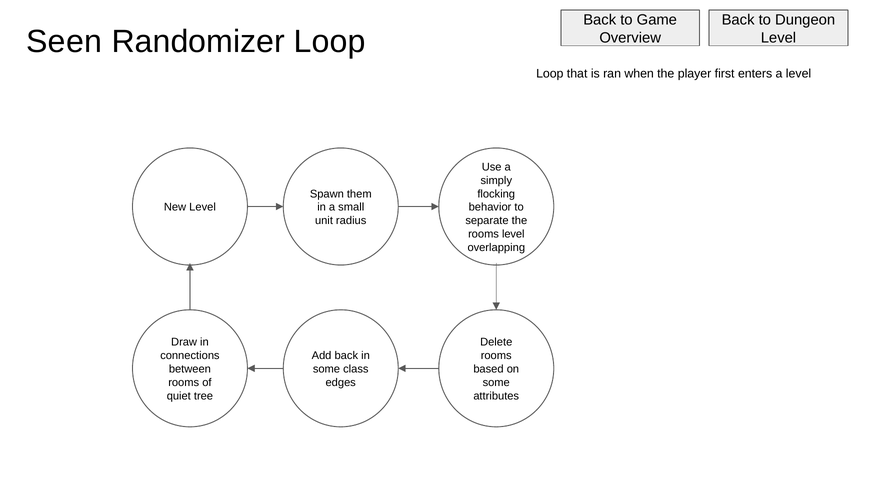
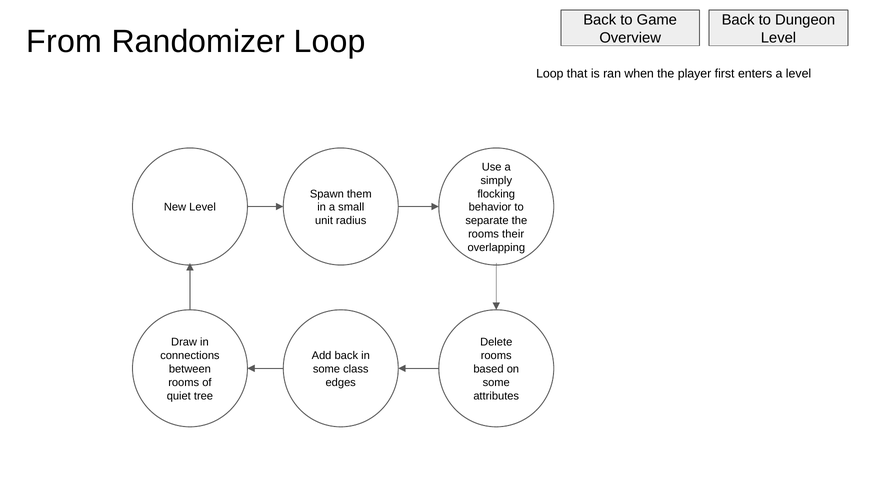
Seen: Seen -> From (64, 42)
rooms level: level -> their (513, 234)
